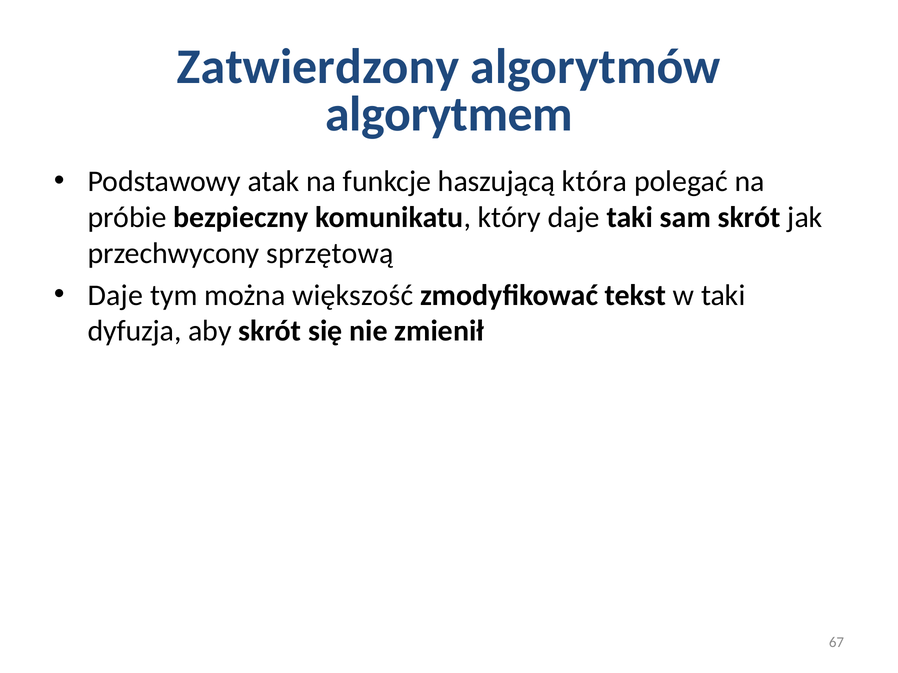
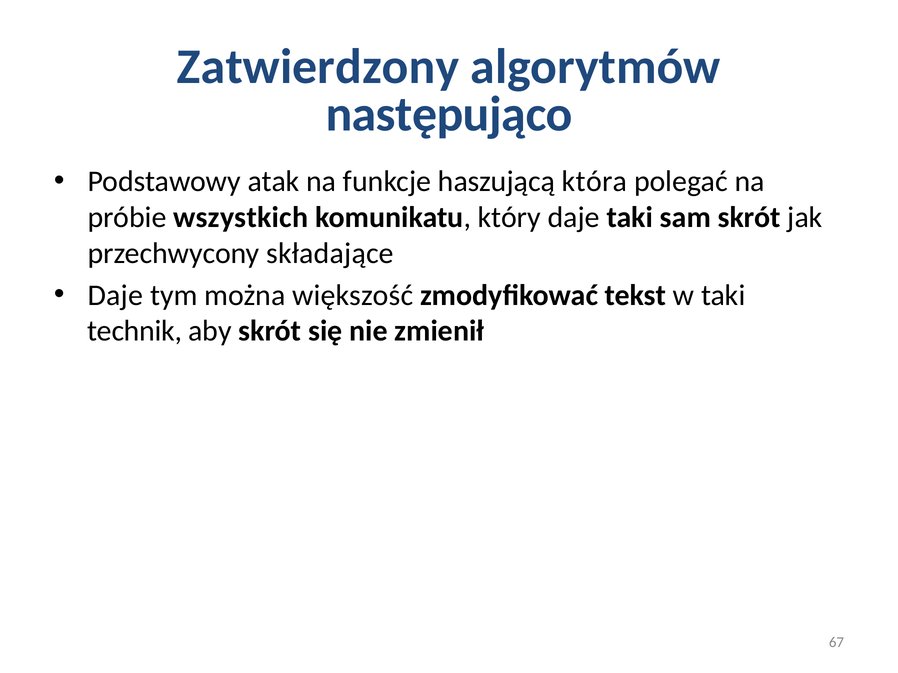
algorytmem: algorytmem -> następująco (449, 114)
bezpieczny: bezpieczny -> wszystkich (241, 218)
sprzętową: sprzętową -> składające (330, 254)
dyfuzja: dyfuzja -> technik (135, 331)
